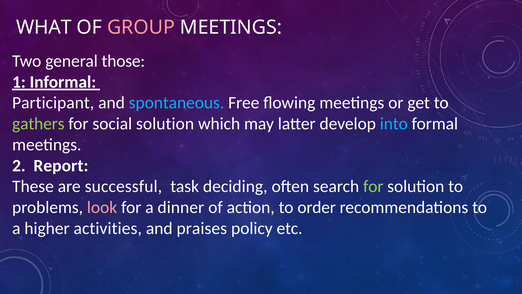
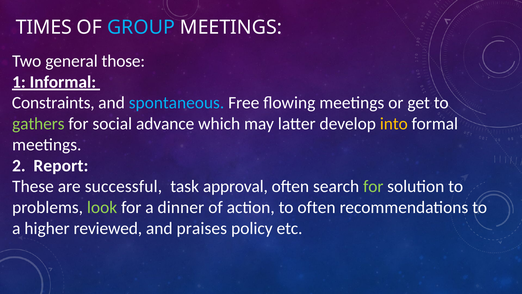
WHAT: WHAT -> TIMES (44, 27)
GROUP colour: pink -> light blue (141, 27)
Participant: Participant -> Constraints (53, 103)
social solution: solution -> advance (165, 124)
into colour: light blue -> yellow (394, 124)
deciding: deciding -> approval (235, 186)
look colour: pink -> light green (102, 207)
to order: order -> often (317, 207)
activities: activities -> reviewed (108, 228)
